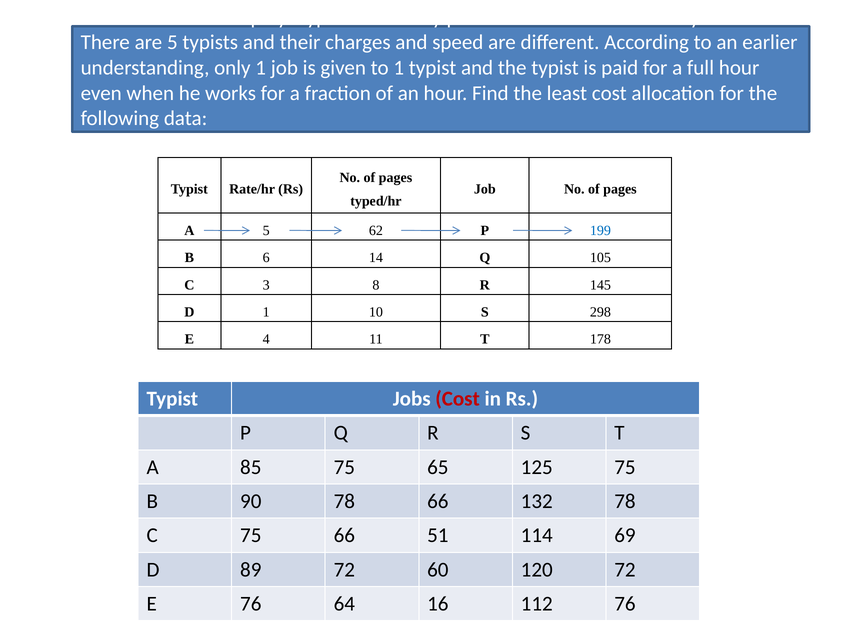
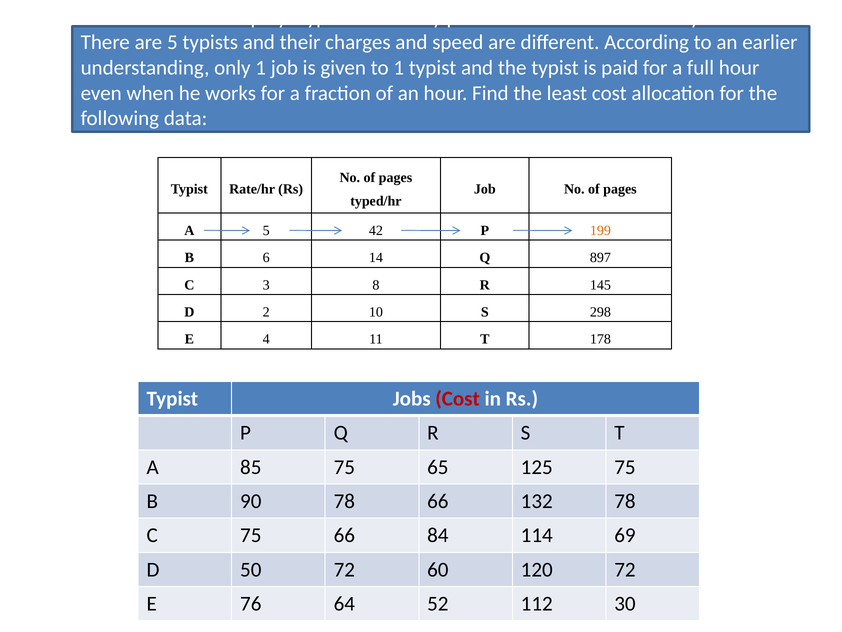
62: 62 -> 42 (376, 230)
199 colour: blue -> orange (600, 230)
105: 105 -> 897 (600, 258)
D 1: 1 -> 2 (266, 312)
51: 51 -> 84 (438, 535)
89: 89 -> 50 (251, 569)
16: 16 -> 52 (438, 603)
112 76: 76 -> 30 (625, 603)
